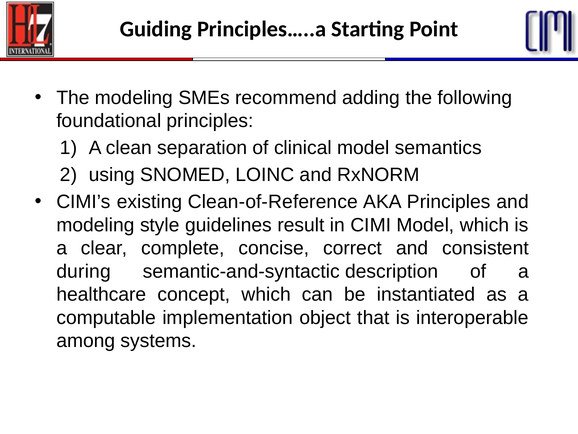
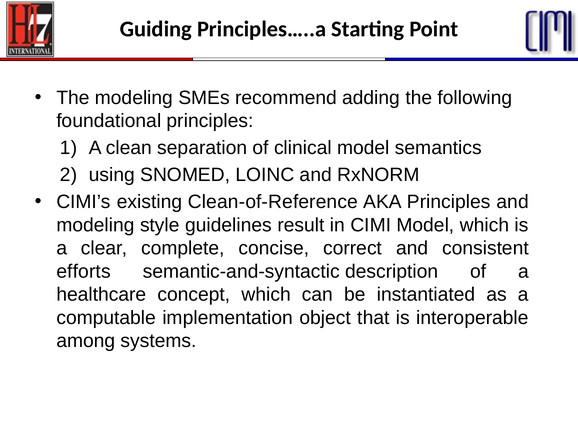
during: during -> efforts (84, 271)
